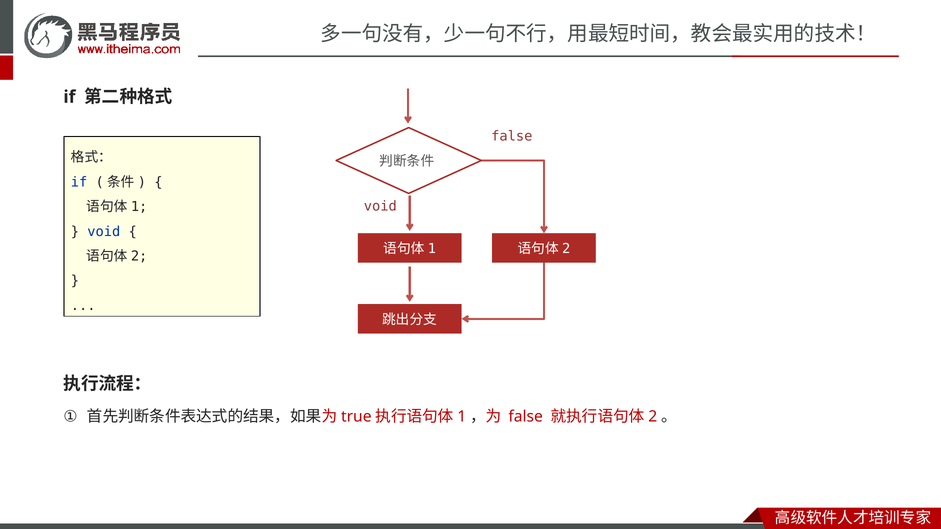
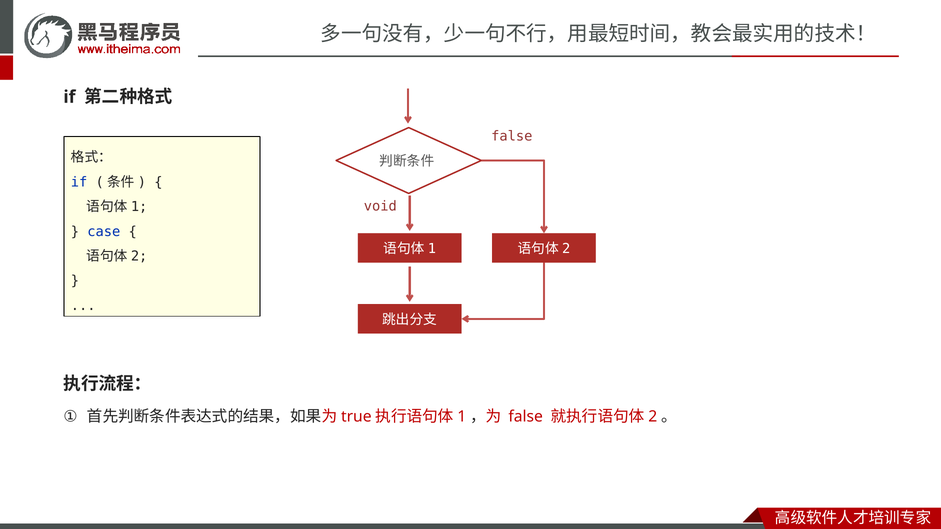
void: void -> case (104, 232)
